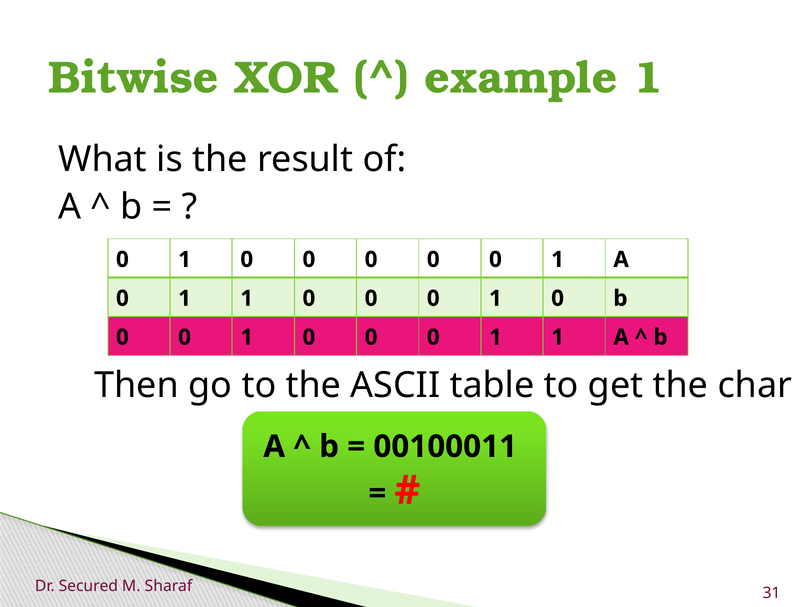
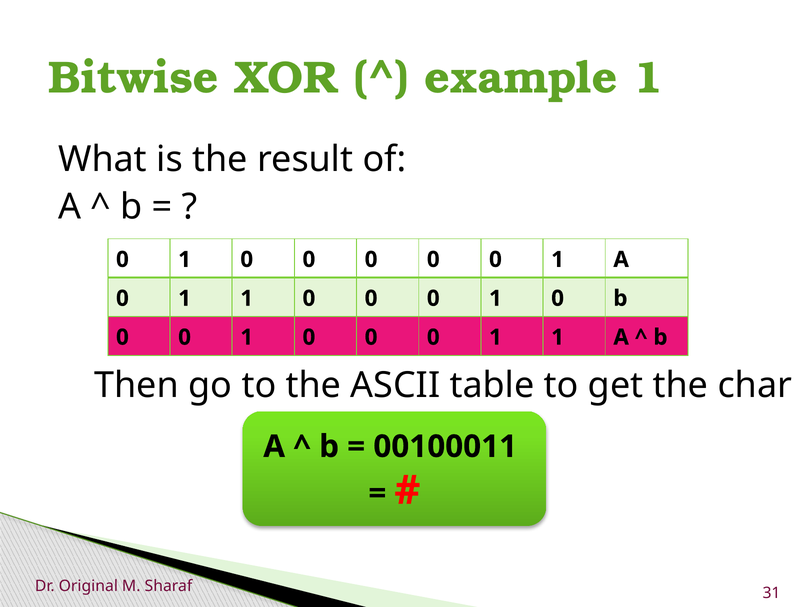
Secured: Secured -> Original (88, 586)
